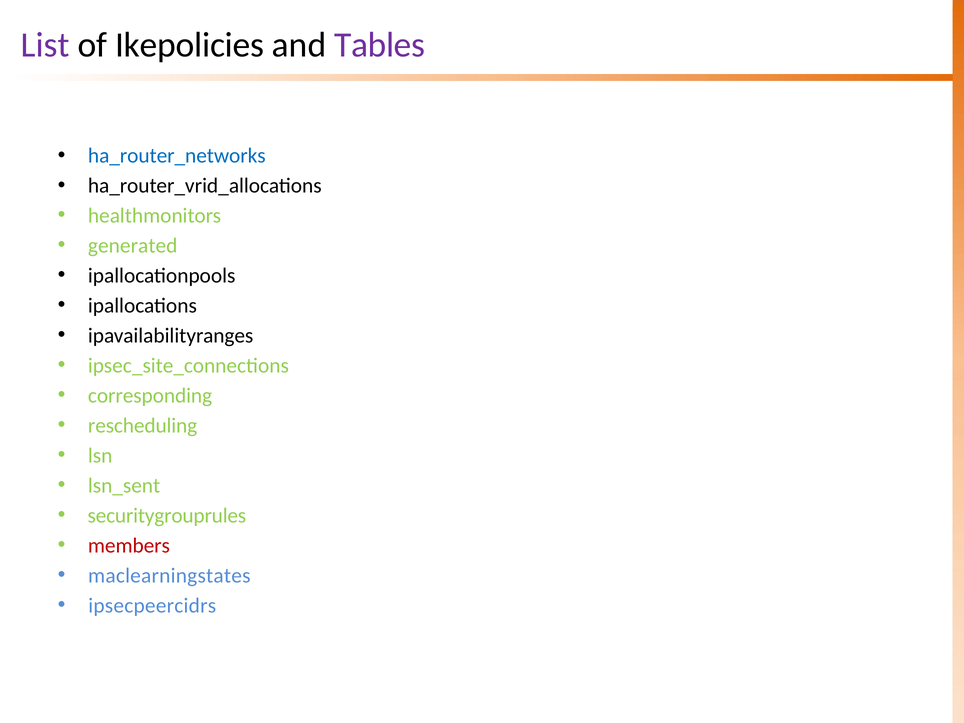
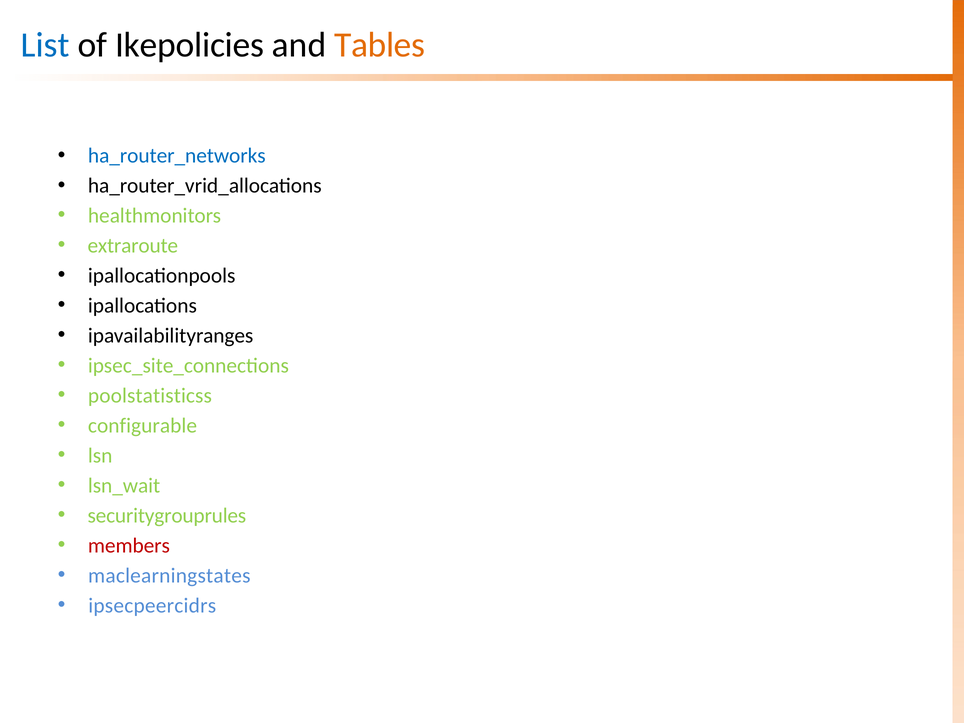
List colour: purple -> blue (45, 45)
Tables colour: purple -> orange (380, 45)
generated: generated -> extraroute (133, 246)
corresponding: corresponding -> poolstatisticss (150, 396)
rescheduling: rescheduling -> configurable (143, 426)
lsn_sent: lsn_sent -> lsn_wait (124, 486)
